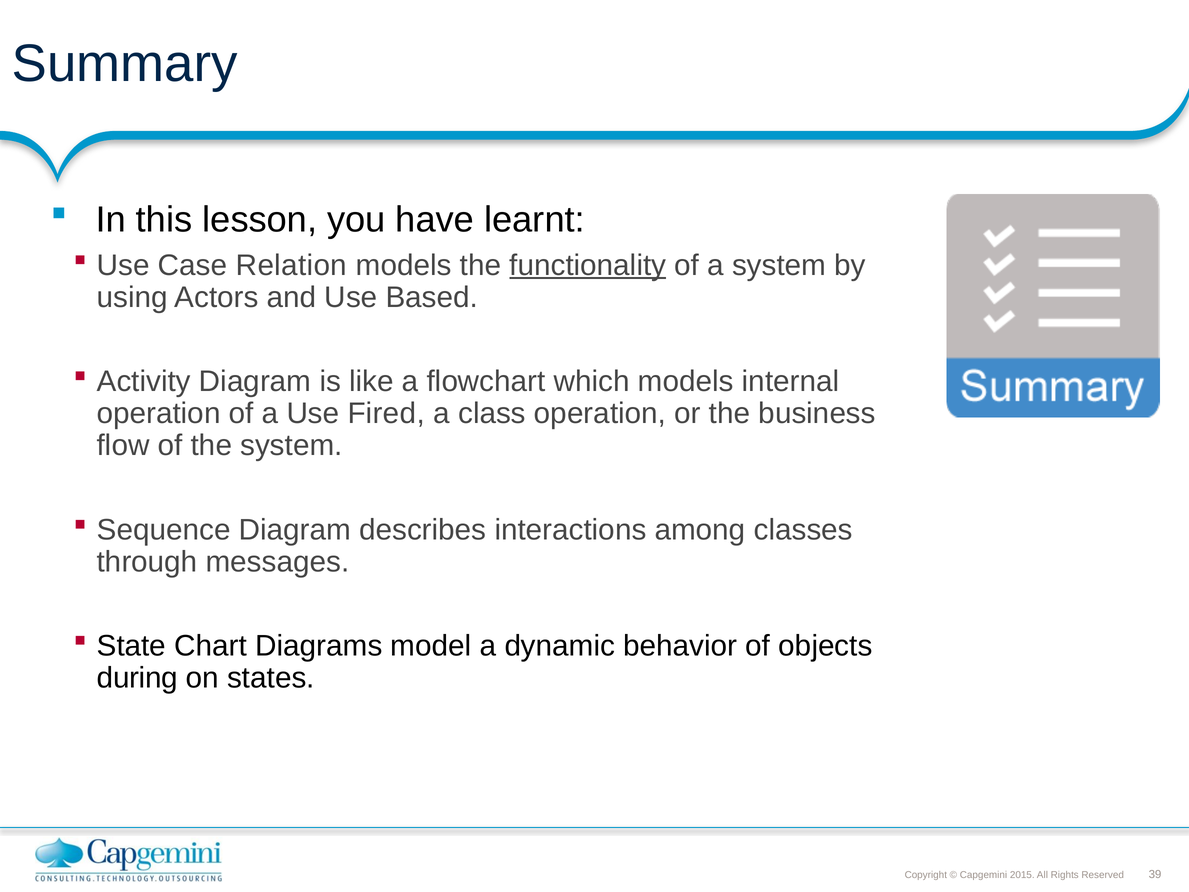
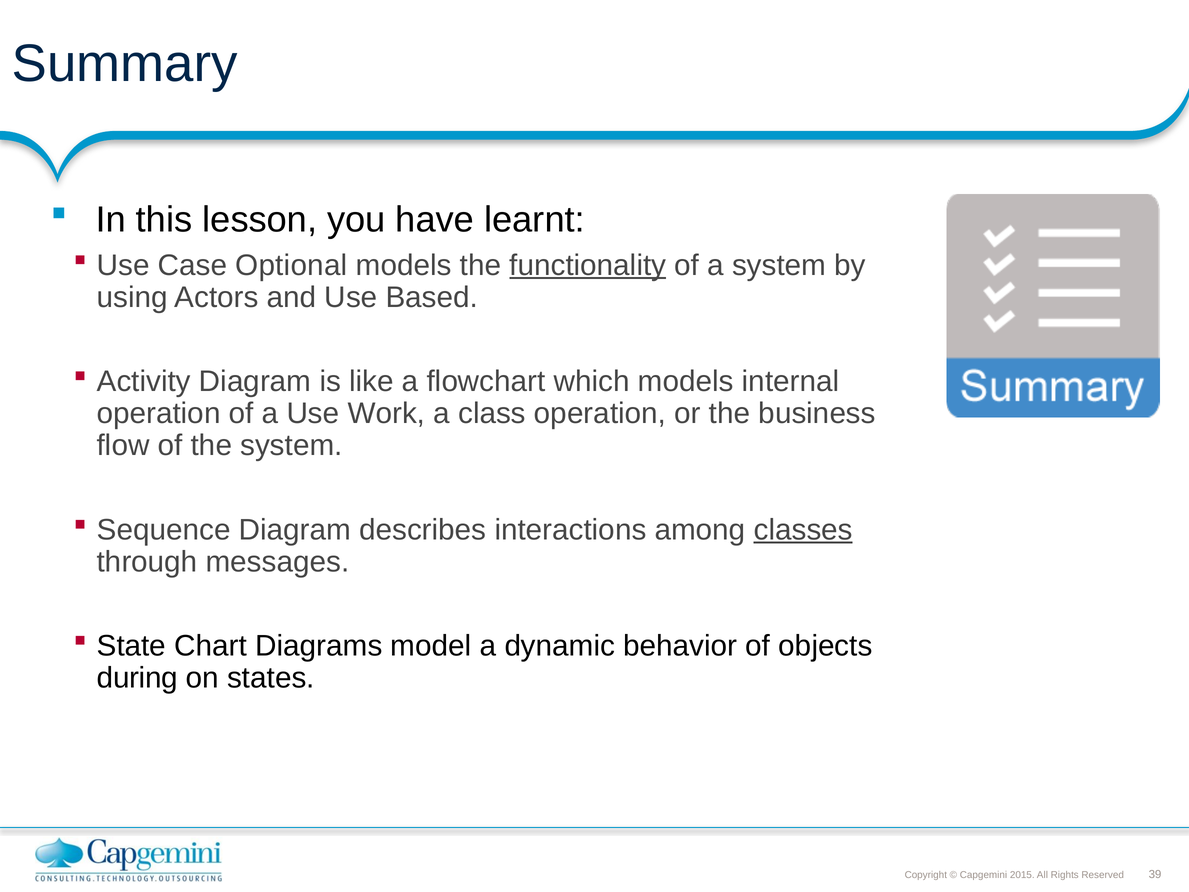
Relation: Relation -> Optional (291, 265)
Fired: Fired -> Work (386, 413)
classes underline: none -> present (803, 530)
